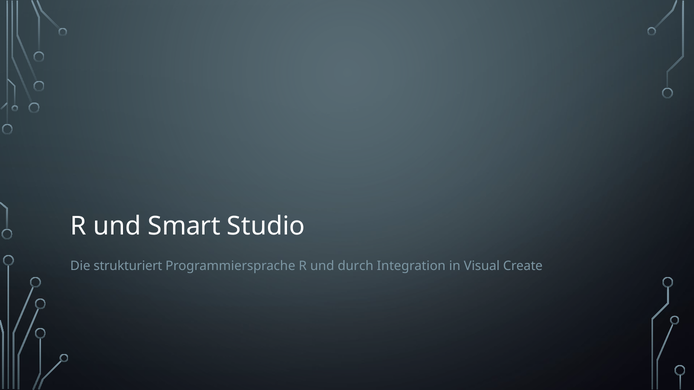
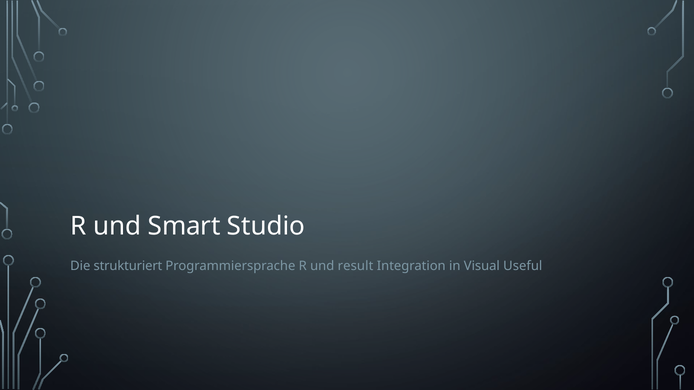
durch: durch -> result (356, 266)
Create: Create -> Useful (523, 266)
